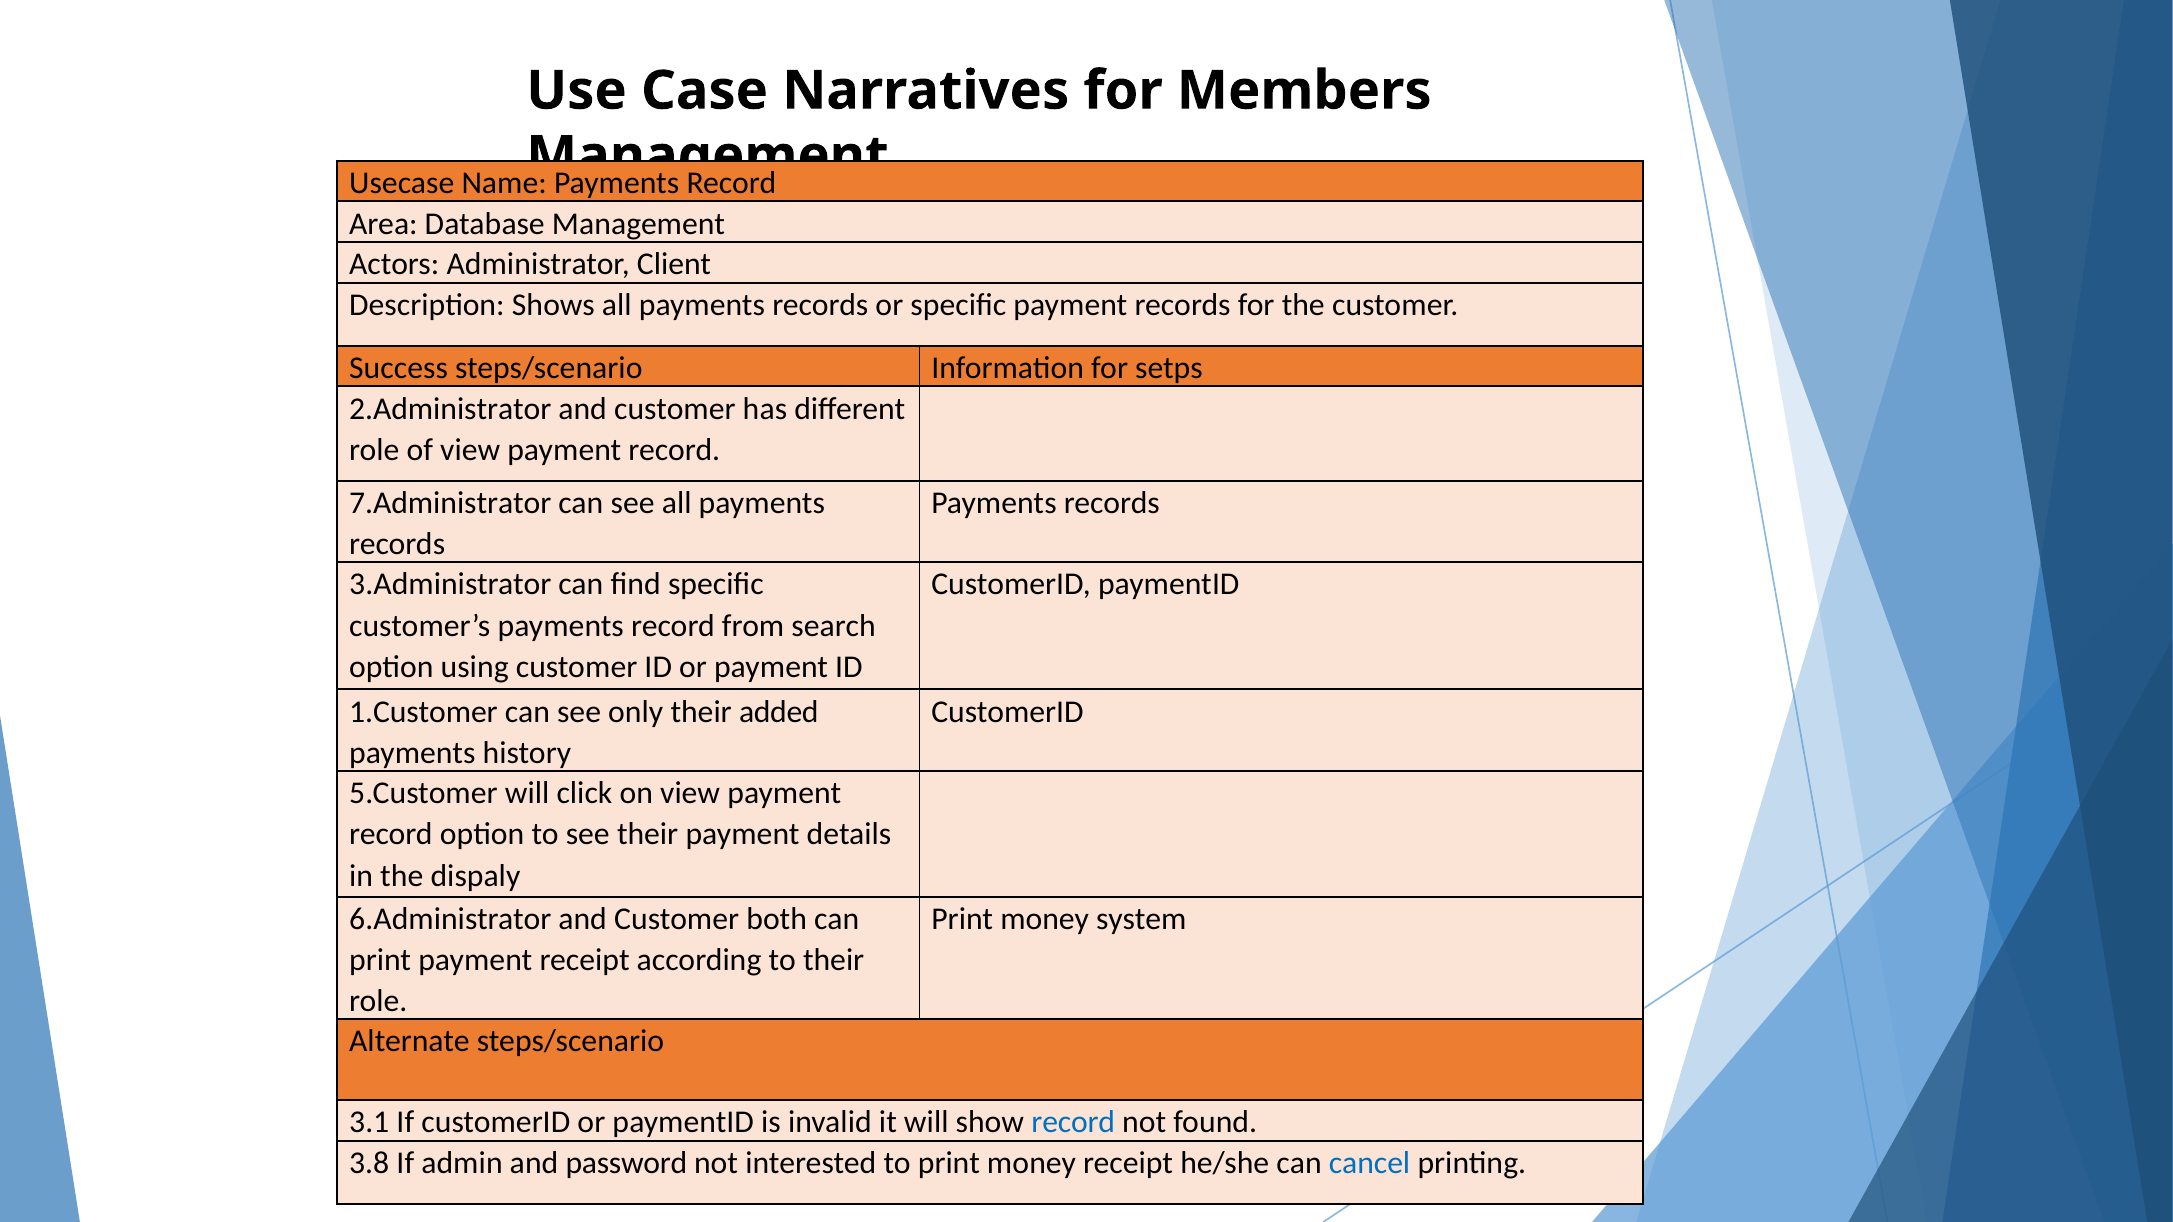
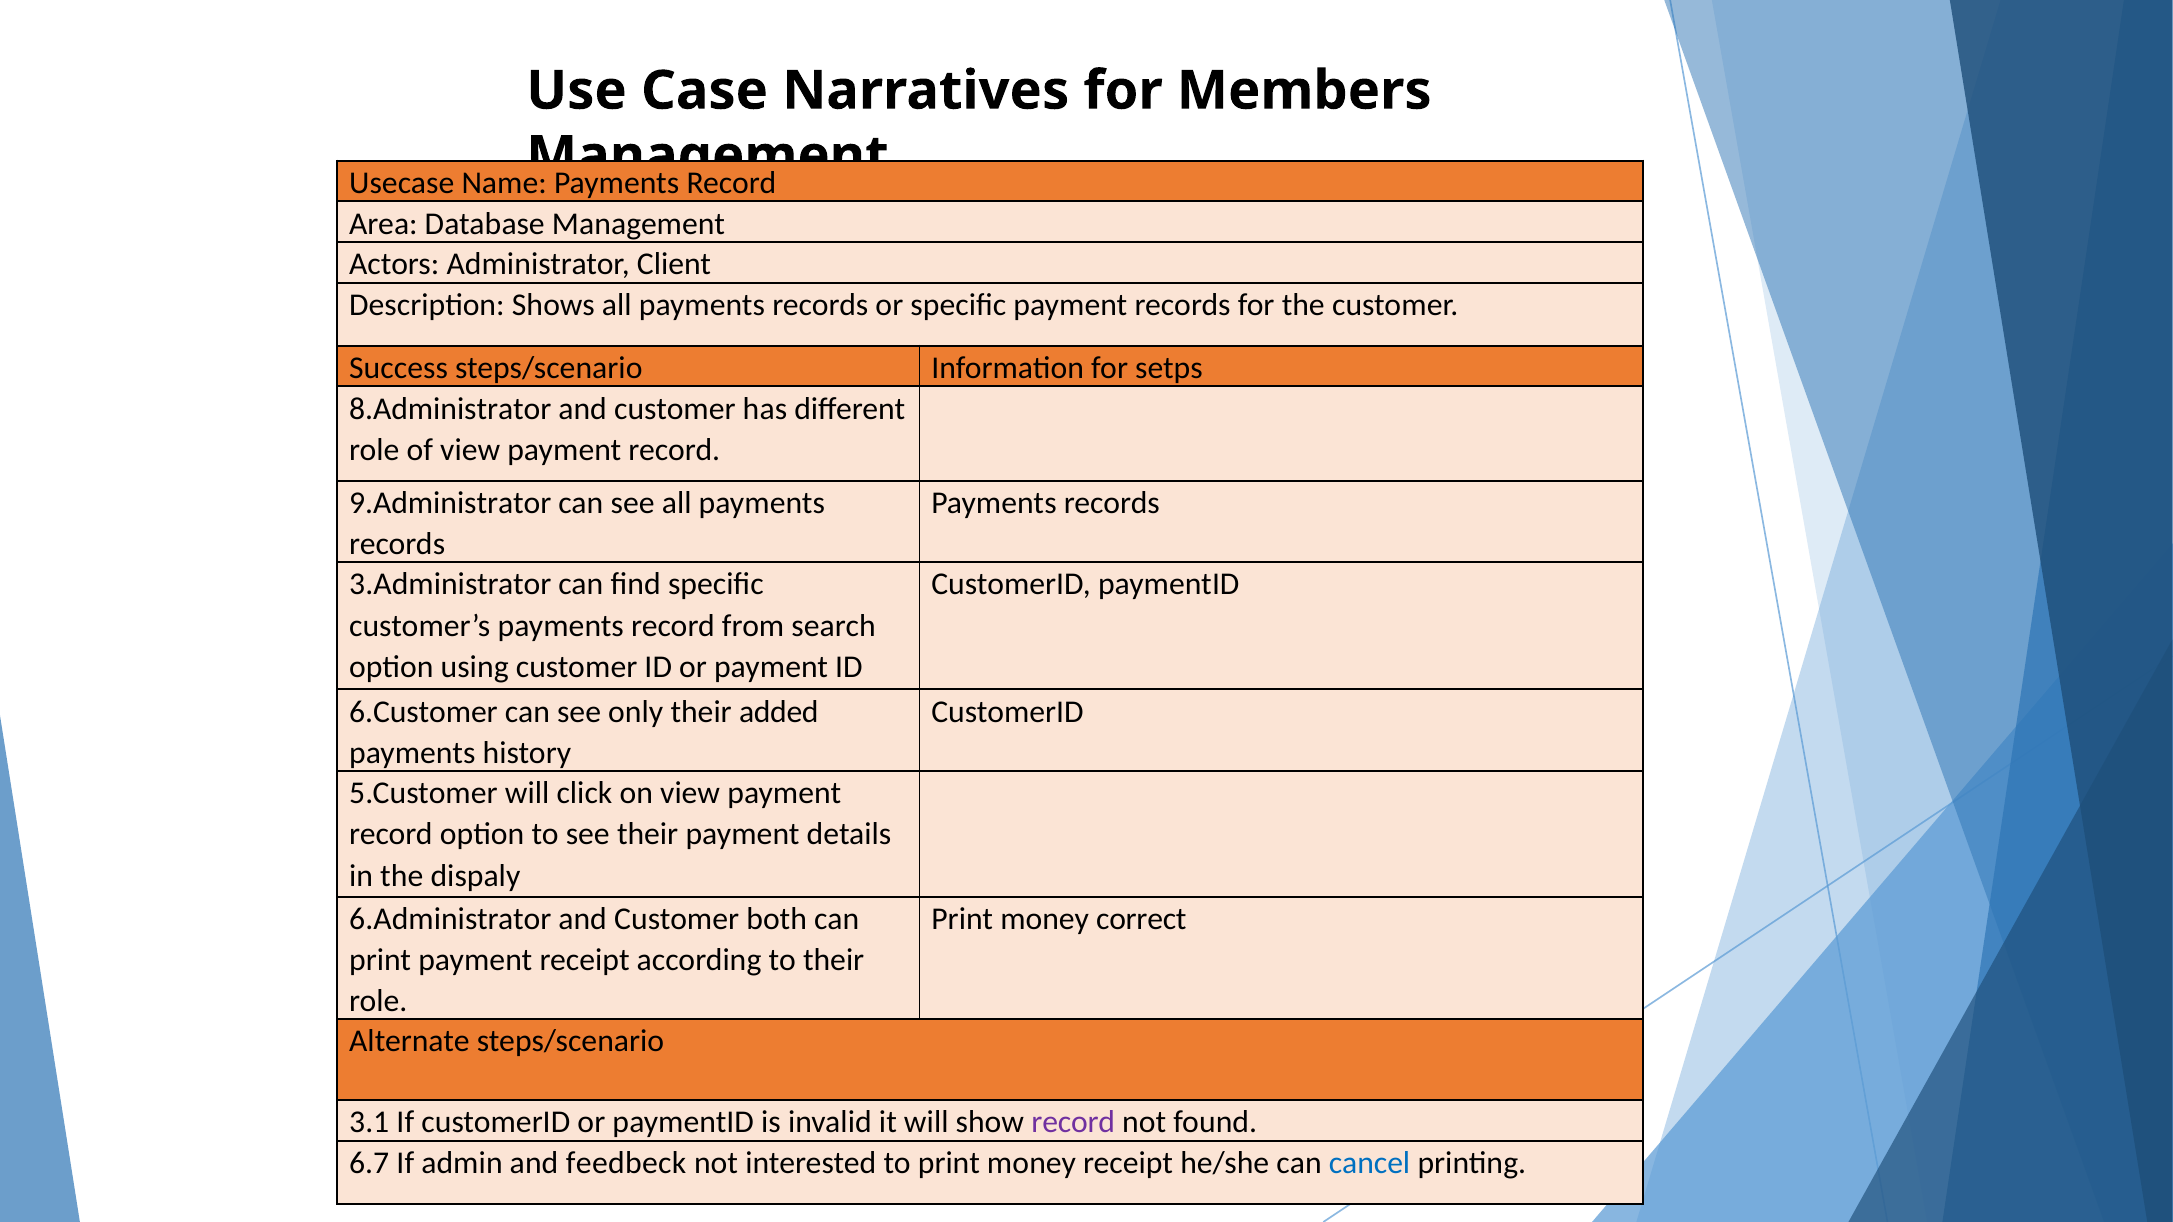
2.Administrator: 2.Administrator -> 8.Administrator (450, 409)
7.Administrator: 7.Administrator -> 9.Administrator (450, 503)
1.Customer: 1.Customer -> 6.Customer (423, 712)
system: system -> correct (1141, 919)
record colour: blue -> purple (1073, 1123)
3.8: 3.8 -> 6.7 (369, 1163)
password: password -> feedbeck (626, 1163)
